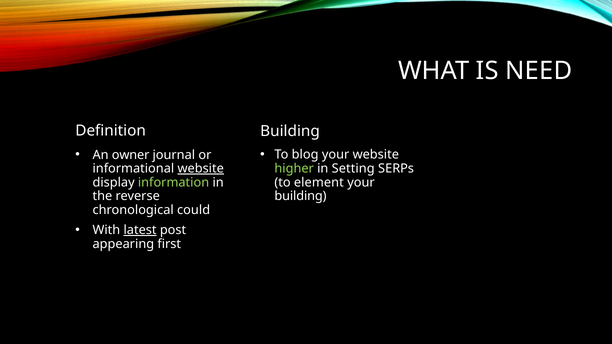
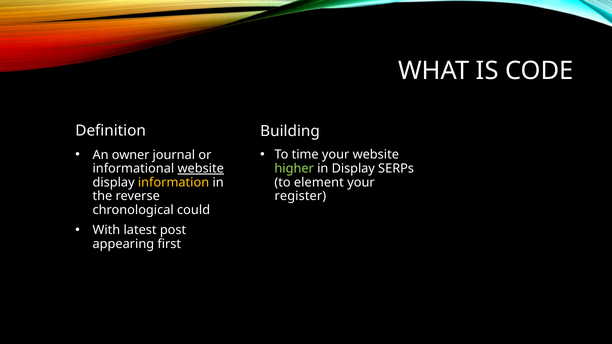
NEED: NEED -> CODE (539, 71)
blog: blog -> time (305, 155)
in Setting: Setting -> Display (353, 169)
information colour: light green -> yellow (174, 182)
building: building -> register (300, 196)
latest underline: present -> none (140, 230)
